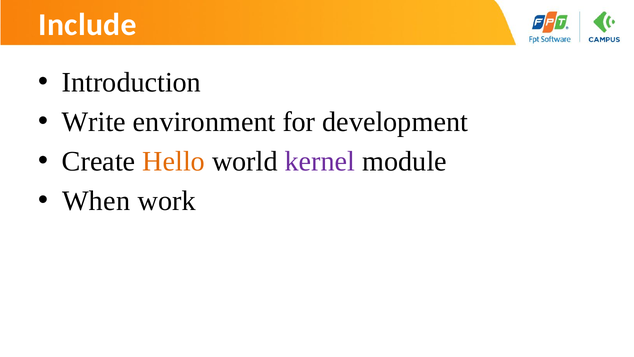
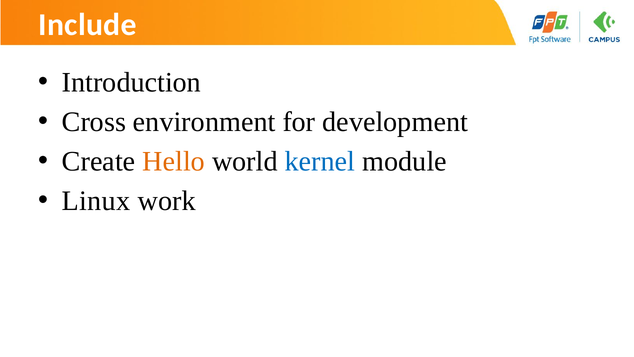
Write: Write -> Cross (94, 122)
kernel colour: purple -> blue (320, 161)
When: When -> Linux (96, 201)
